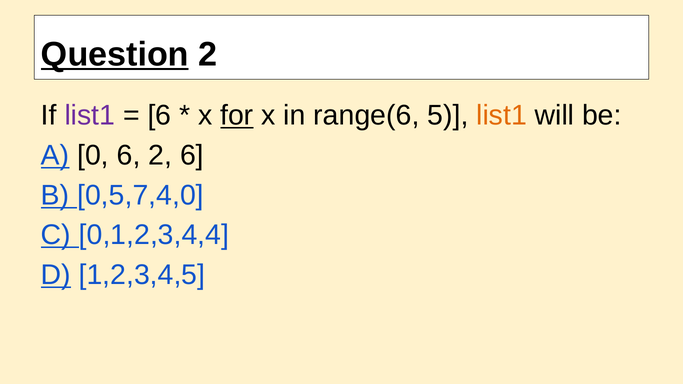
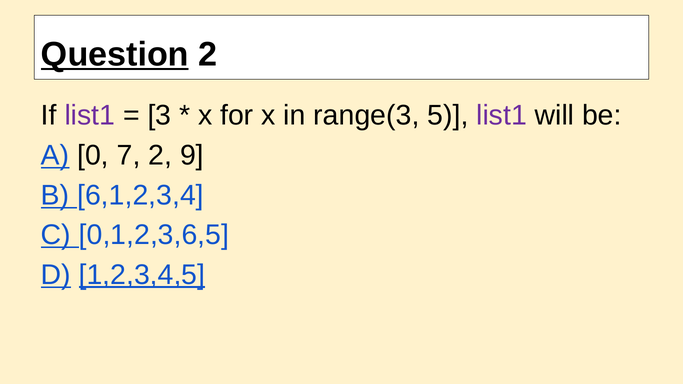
6: 6 -> 3 (159, 116)
for underline: present -> none (237, 116)
range(6: range(6 -> range(3 (366, 116)
list1 colour: orange -> purple (502, 116)
0 6: 6 -> 7 (129, 155)
2 6: 6 -> 9 (192, 155)
0,5,7,4,0: 0,5,7,4,0 -> 6,1,2,3,4 (140, 195)
0,1,2,3,4,4: 0,1,2,3,4,4 -> 0,1,2,3,6,5 (154, 235)
1,2,3,4,5 underline: none -> present (142, 275)
